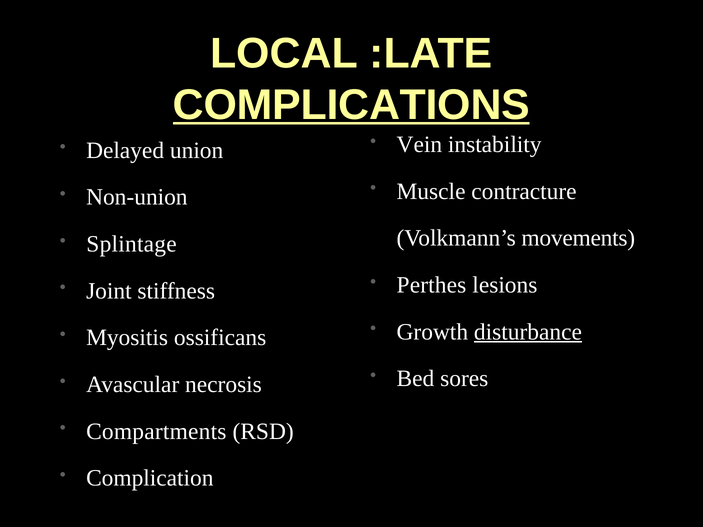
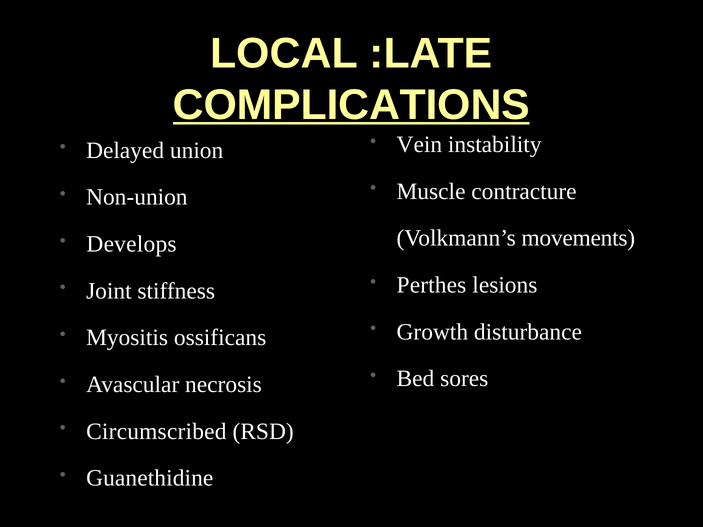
Splintage: Splintage -> Develops (132, 244)
disturbance underline: present -> none (528, 332)
Compartments: Compartments -> Circumscribed (156, 432)
Complication: Complication -> Guanethidine (150, 478)
